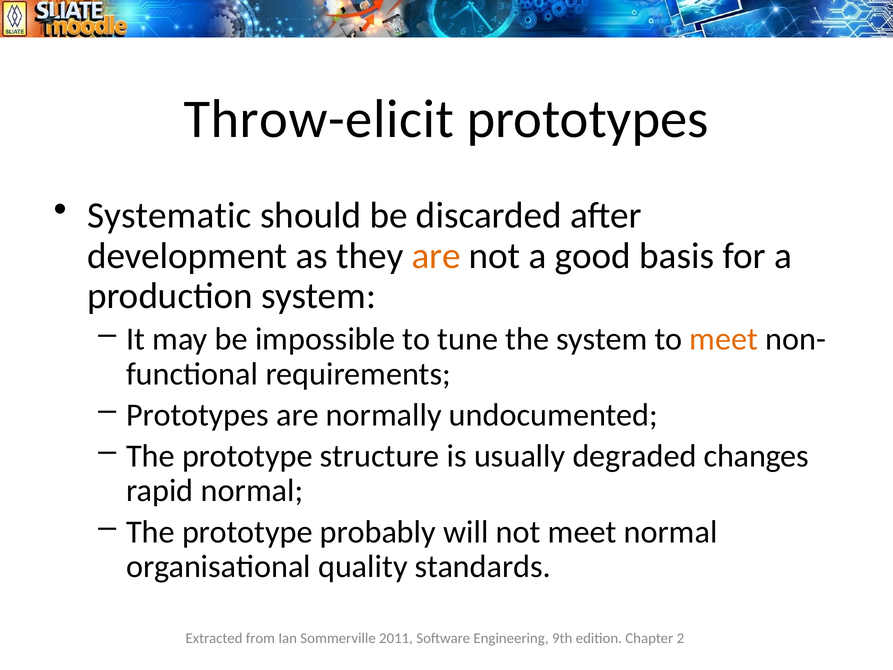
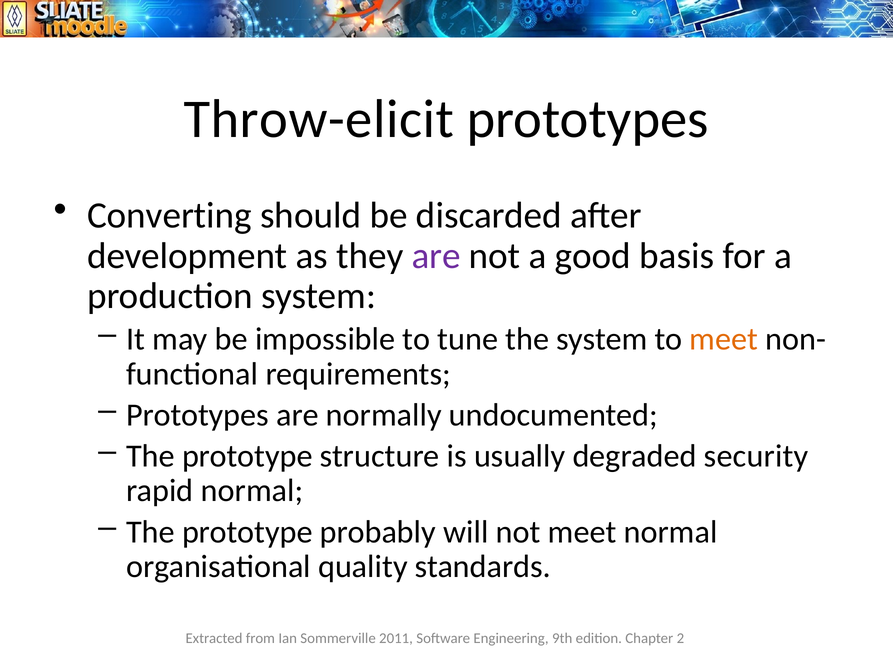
Systematic: Systematic -> Converting (169, 215)
are colour: orange -> purple (436, 256)
changes: changes -> security (756, 456)
